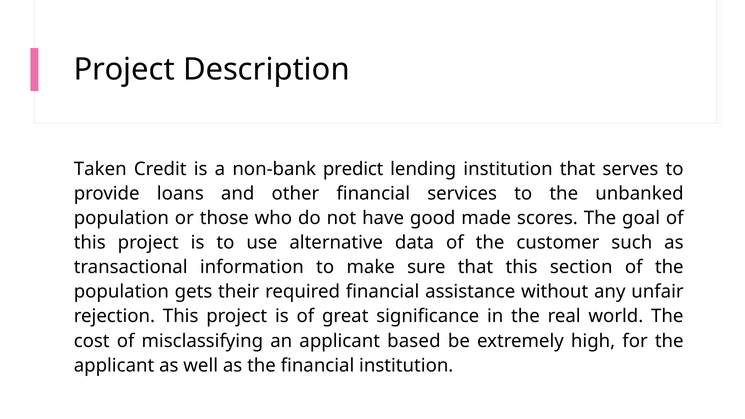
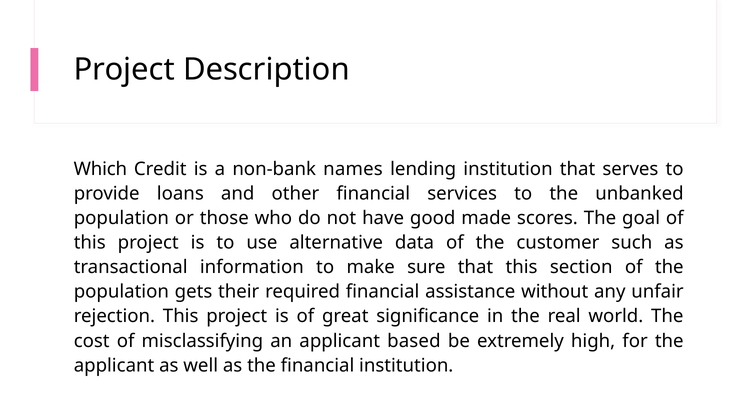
Taken: Taken -> Which (100, 169)
predict: predict -> names (353, 169)
